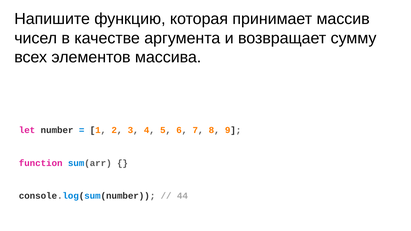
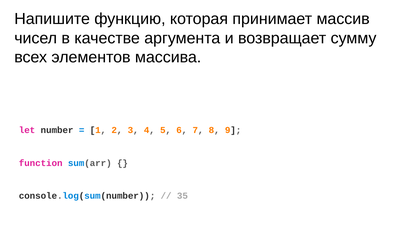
44: 44 -> 35 (182, 196)
